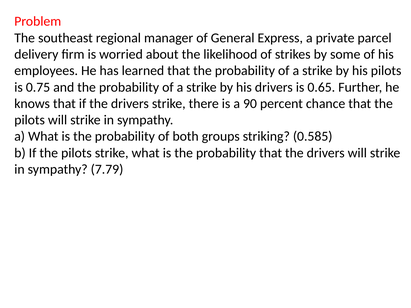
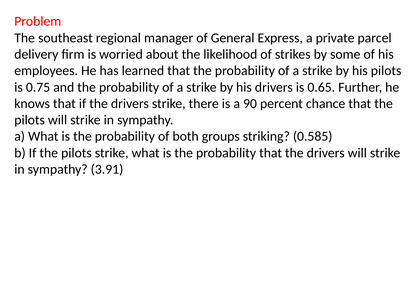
7.79: 7.79 -> 3.91 (107, 169)
